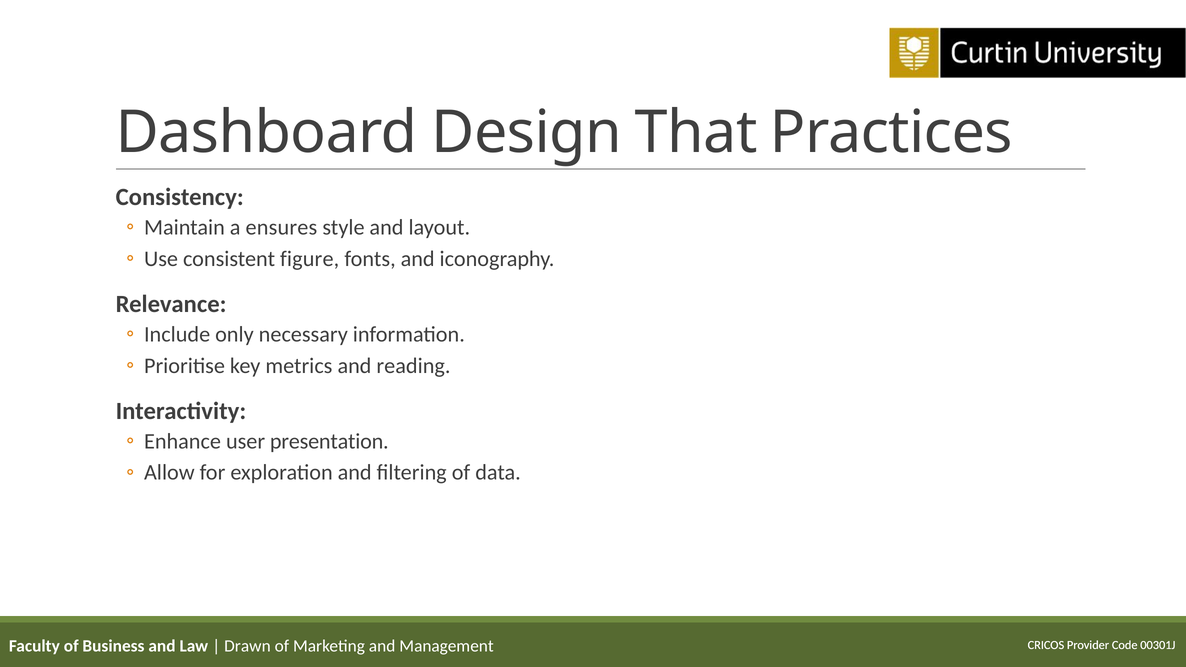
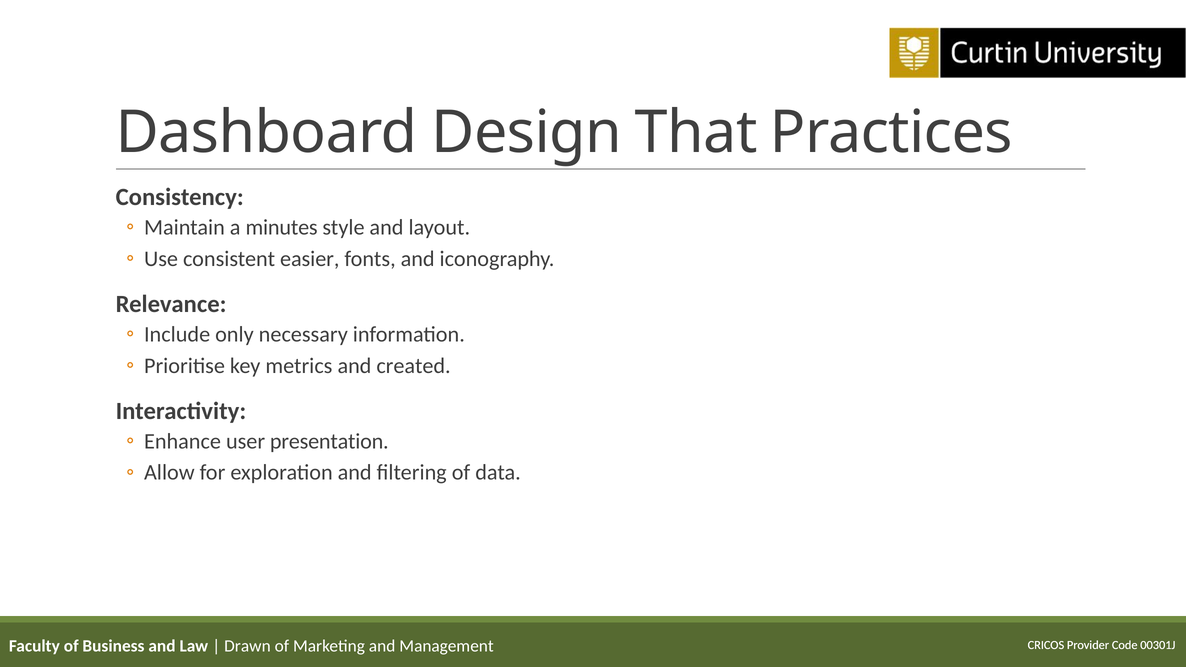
ensures: ensures -> minutes (282, 228)
figure: figure -> easier (310, 259)
reading: reading -> created (414, 366)
